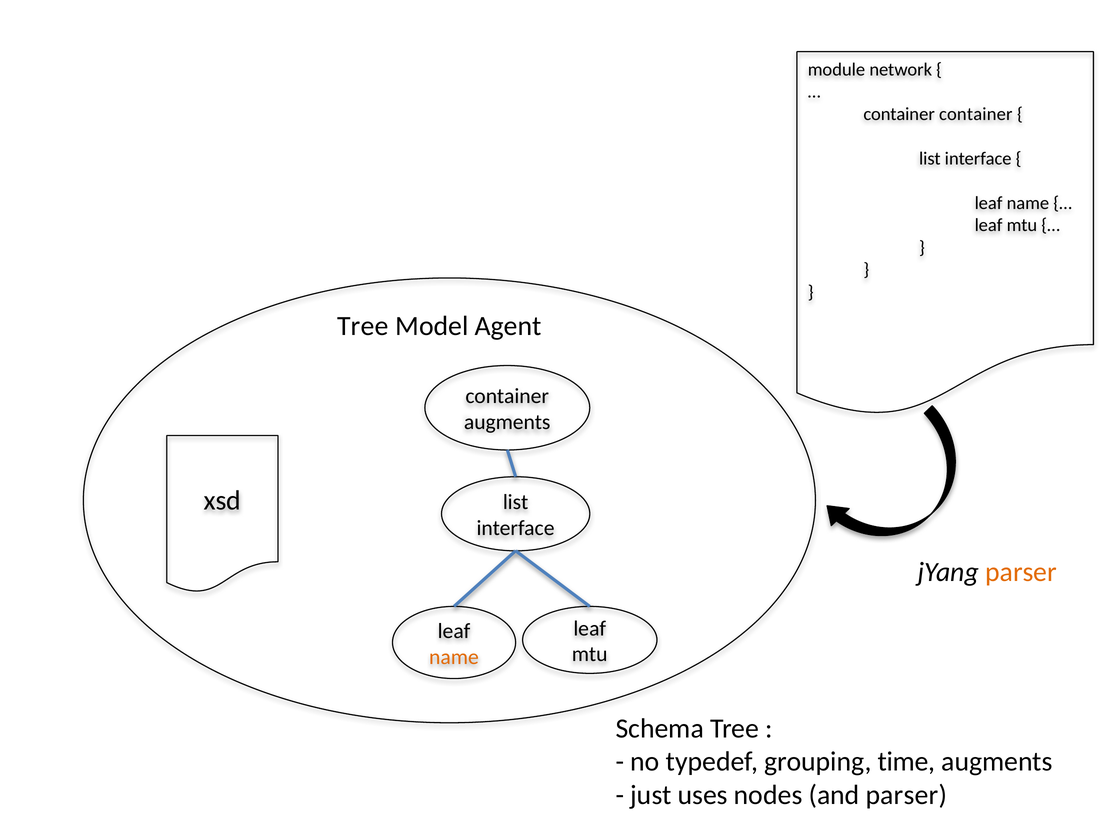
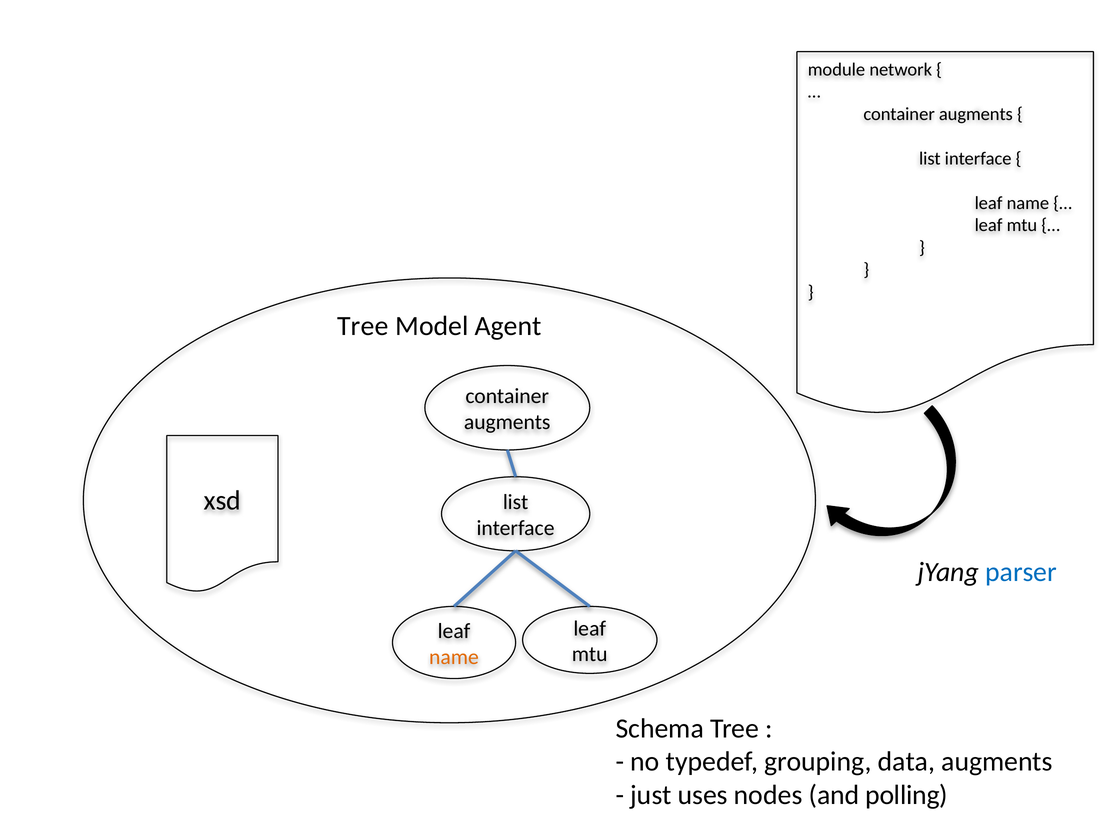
container: container -> augments (976, 114)
parser colour: orange -> blue (1021, 572)
time: time -> data (907, 762)
and parser: parser -> polling (907, 795)
